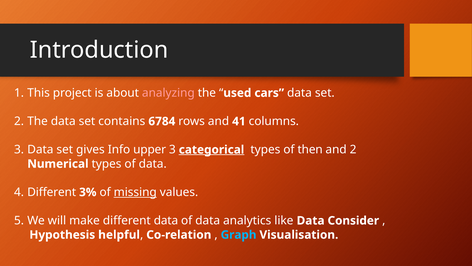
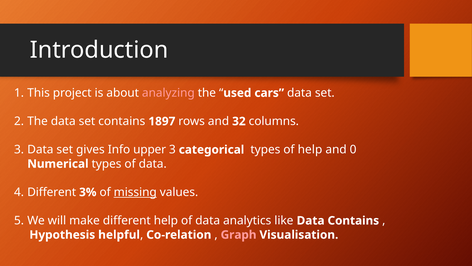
6784: 6784 -> 1897 (162, 121)
41: 41 -> 32 (239, 121)
categorical underline: present -> none (212, 149)
of then: then -> help (310, 149)
and 2: 2 -> 0 (353, 149)
different data: data -> help (166, 220)
Data Consider: Consider -> Contains (353, 220)
Graph colour: light blue -> pink (239, 234)
